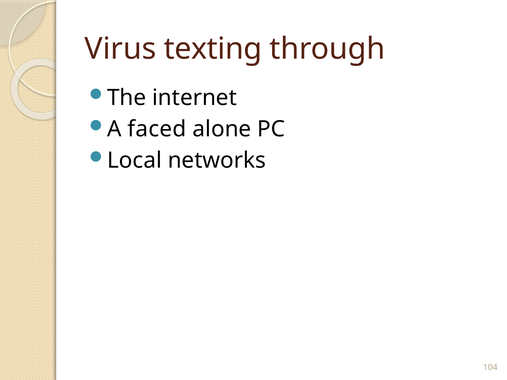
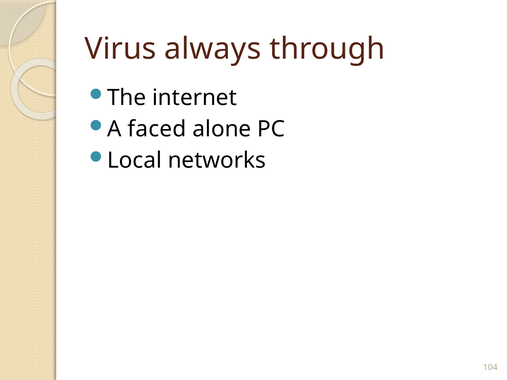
texting: texting -> always (213, 49)
